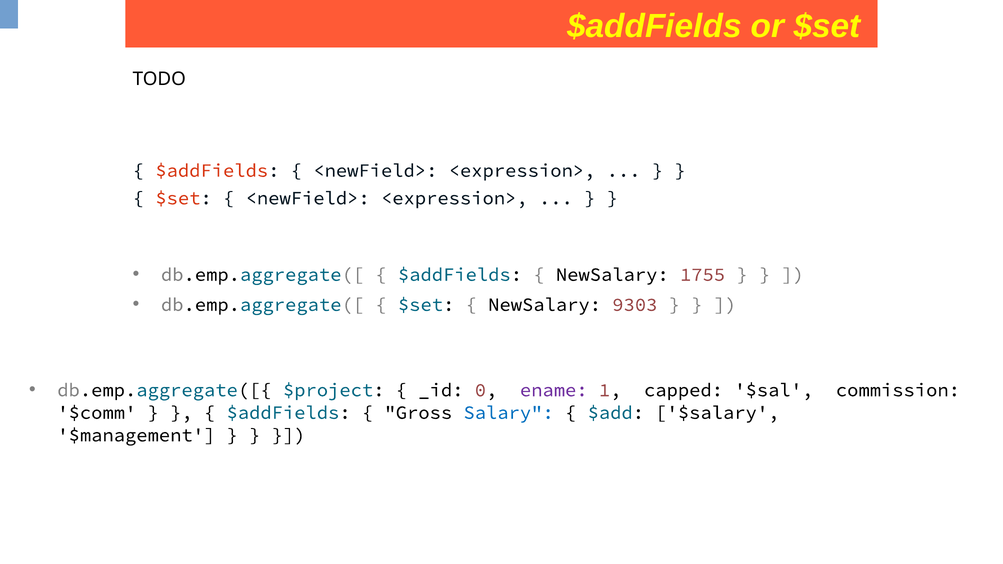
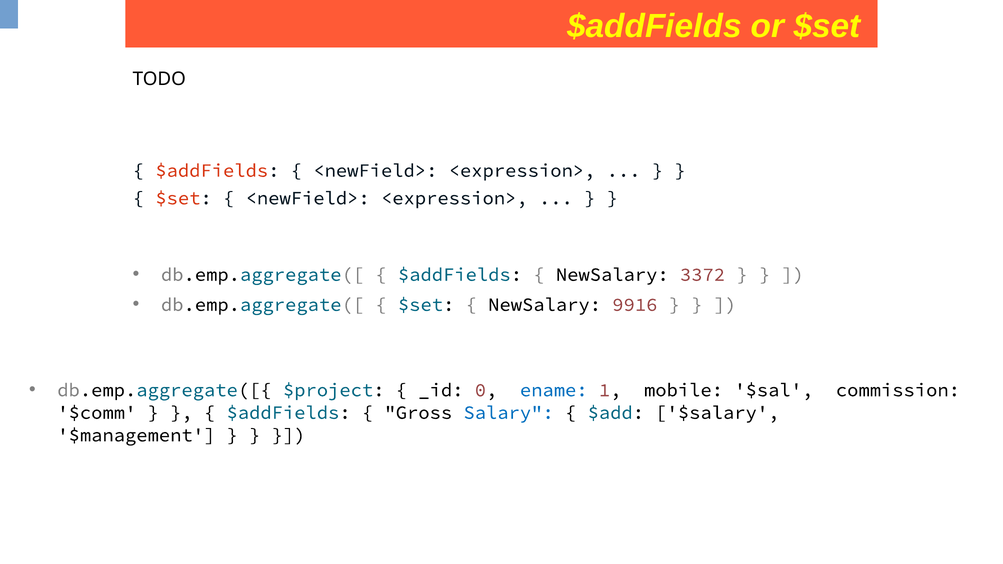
1755: 1755 -> 3372 (703, 275)
9303: 9303 -> 9916 (635, 305)
ename colour: purple -> blue (554, 390)
capped: capped -> mobile (684, 390)
